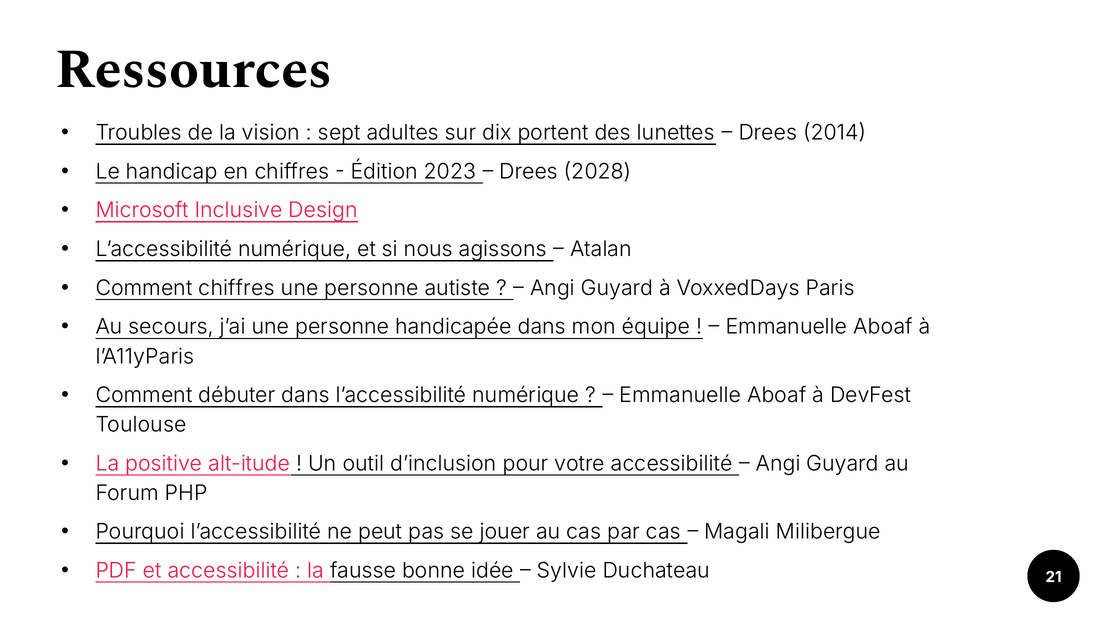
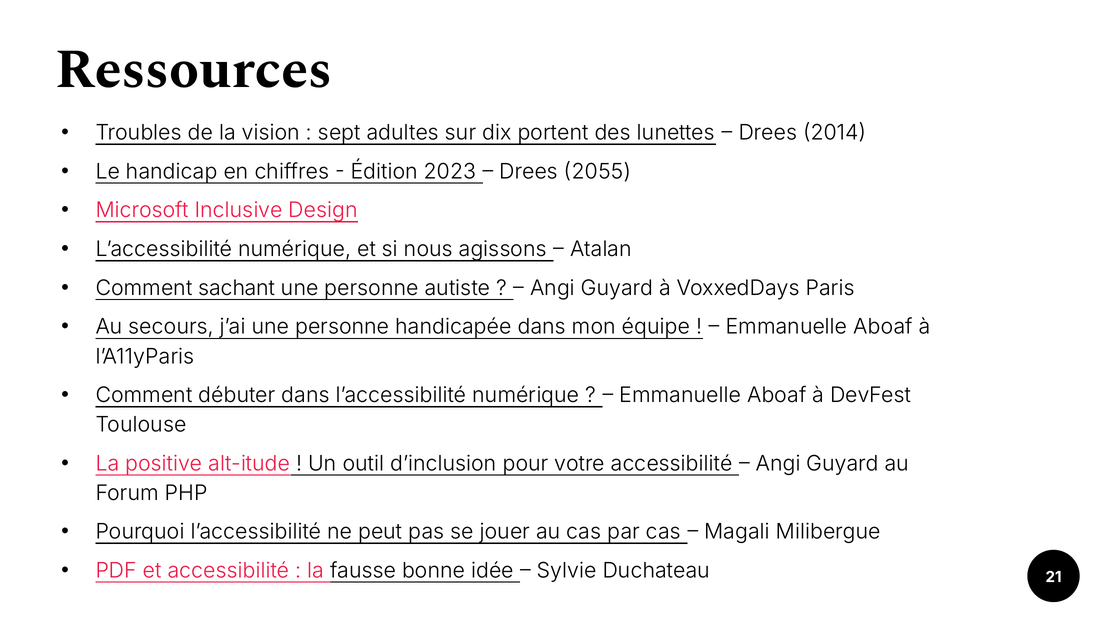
2028: 2028 -> 2055 (598, 171)
Comment chiffres: chiffres -> sachant (237, 288)
